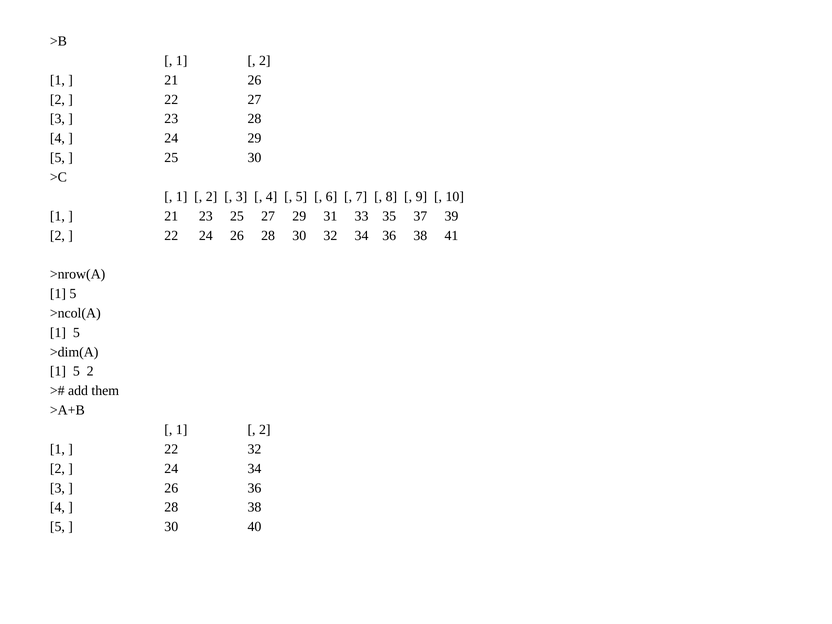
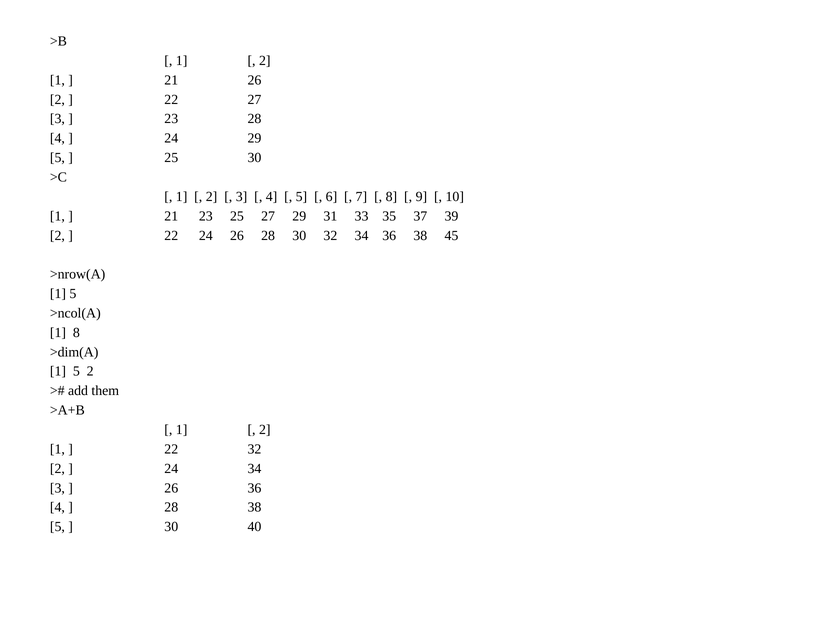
41: 41 -> 45 (451, 235)
5: 5 -> 8 (76, 333)
